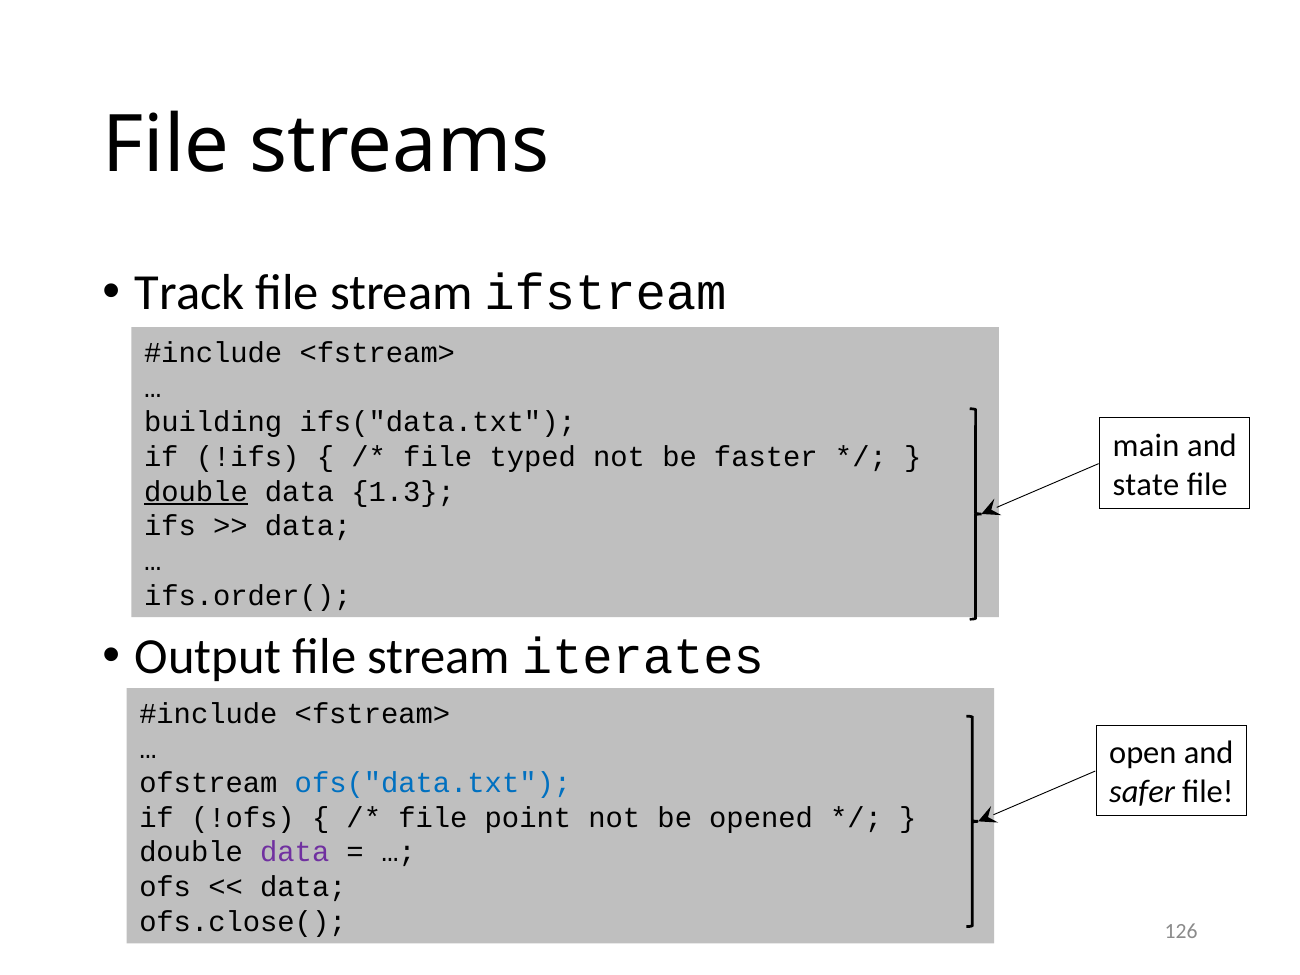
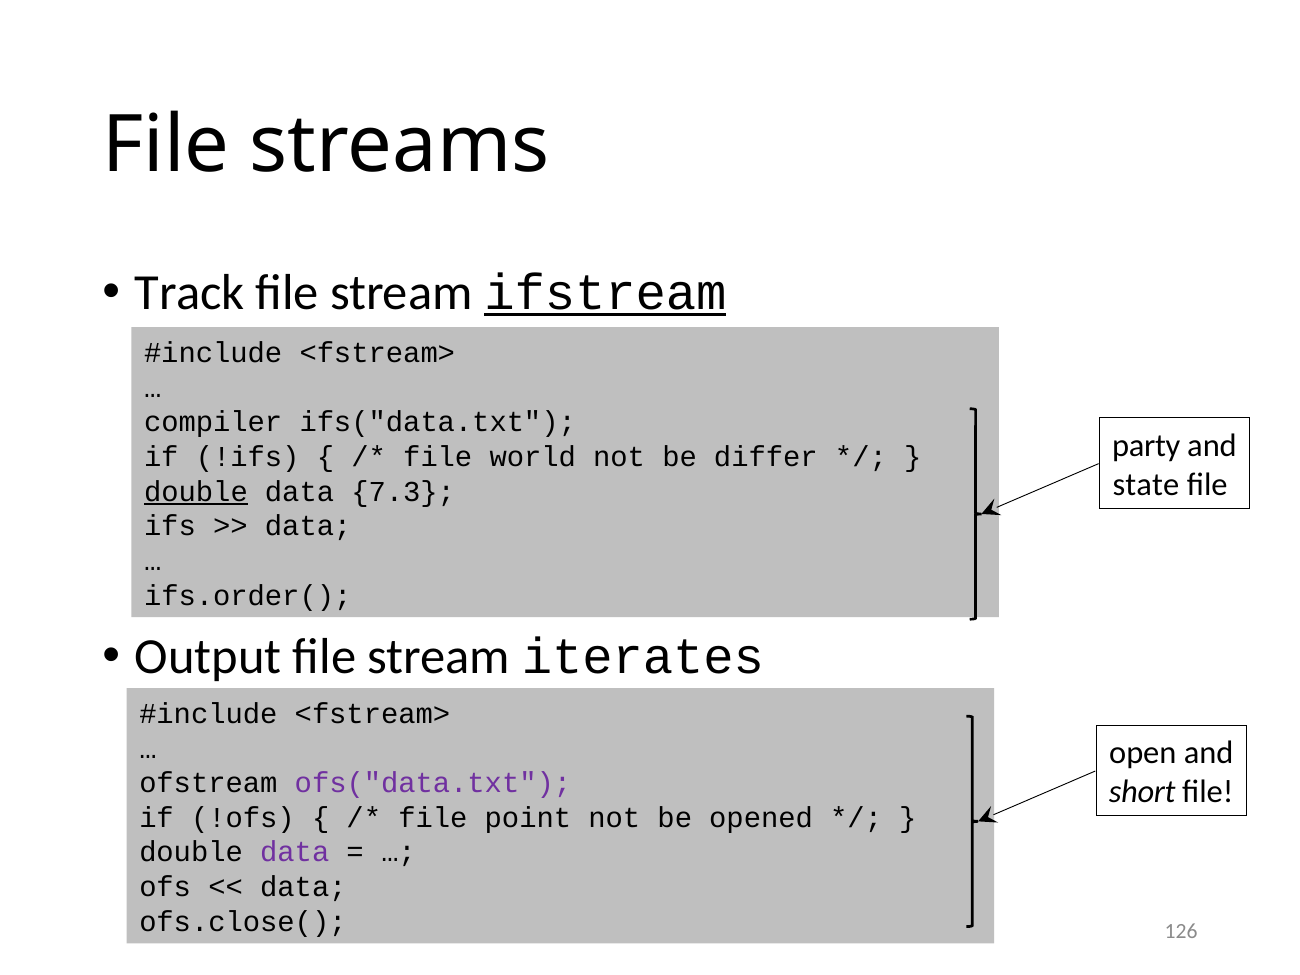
ifstream underline: none -> present (605, 293)
building: building -> compiler (213, 422)
main: main -> party (1146, 446)
typed: typed -> world (533, 457)
faster: faster -> differ (766, 457)
1.3: 1.3 -> 7.3 (403, 492)
ofs("data.txt colour: blue -> purple (433, 783)
safer: safer -> short (1142, 792)
